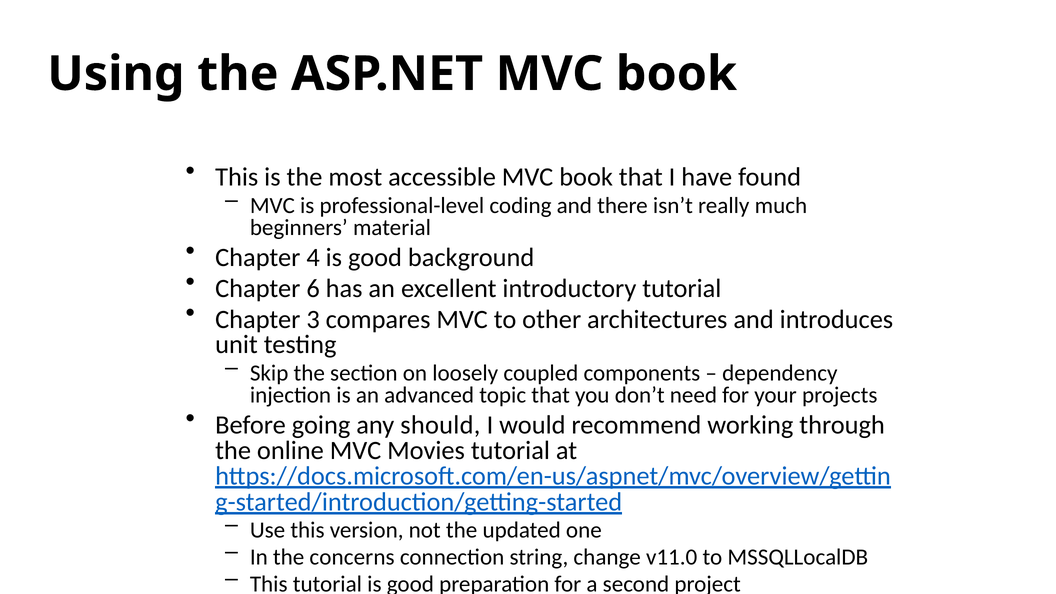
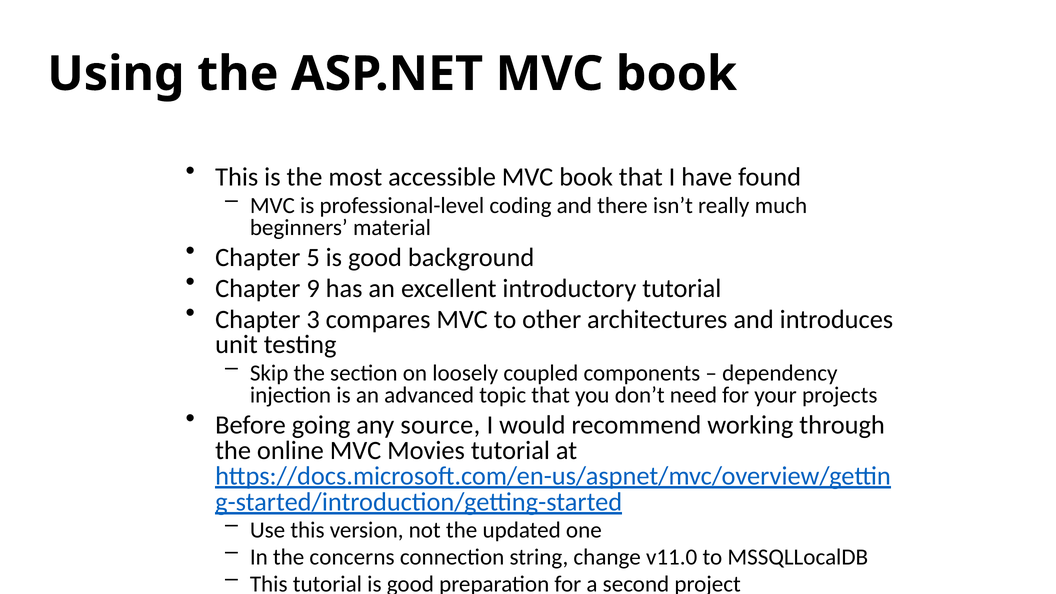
4: 4 -> 5 (313, 257)
6: 6 -> 9 (313, 288)
should: should -> source (440, 425)
